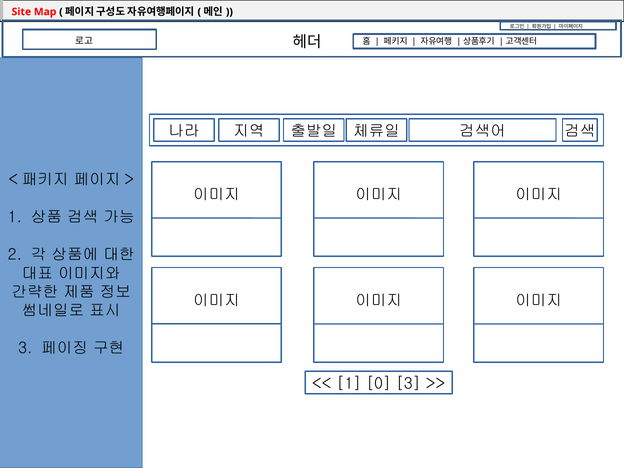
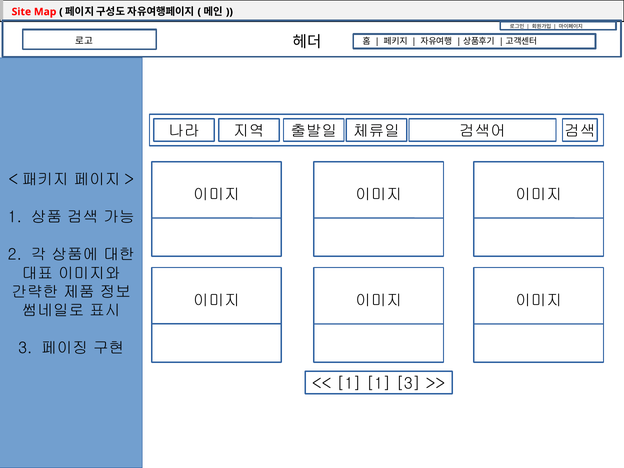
1 0: 0 -> 1 (379, 384)
